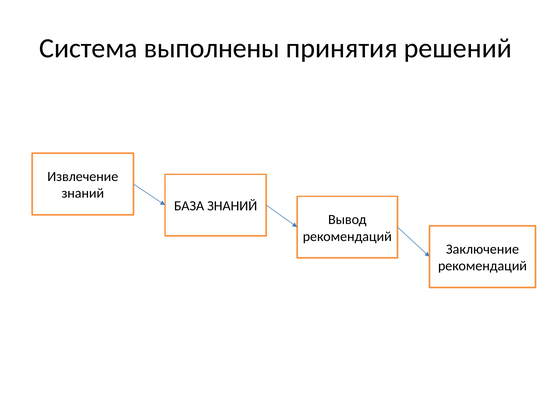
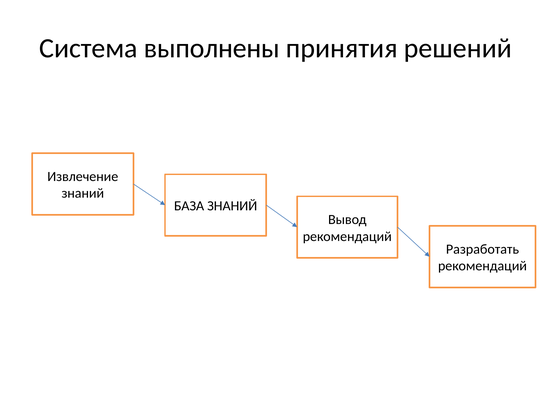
Заключение: Заключение -> Разработать (483, 249)
